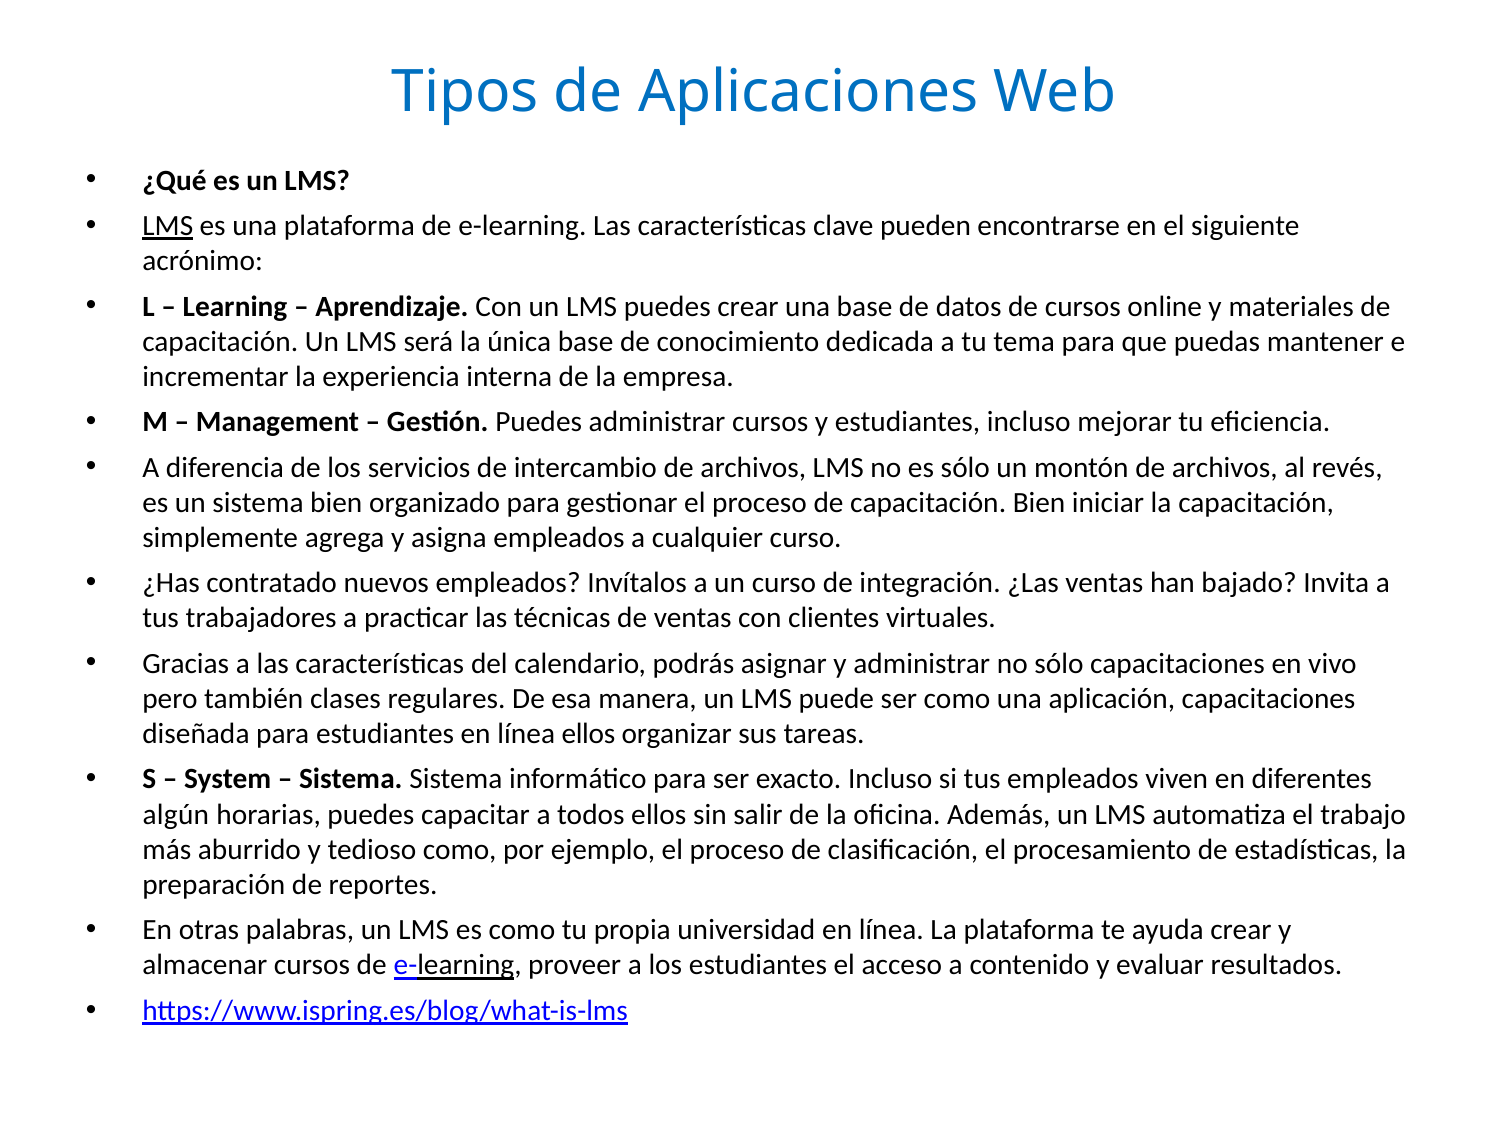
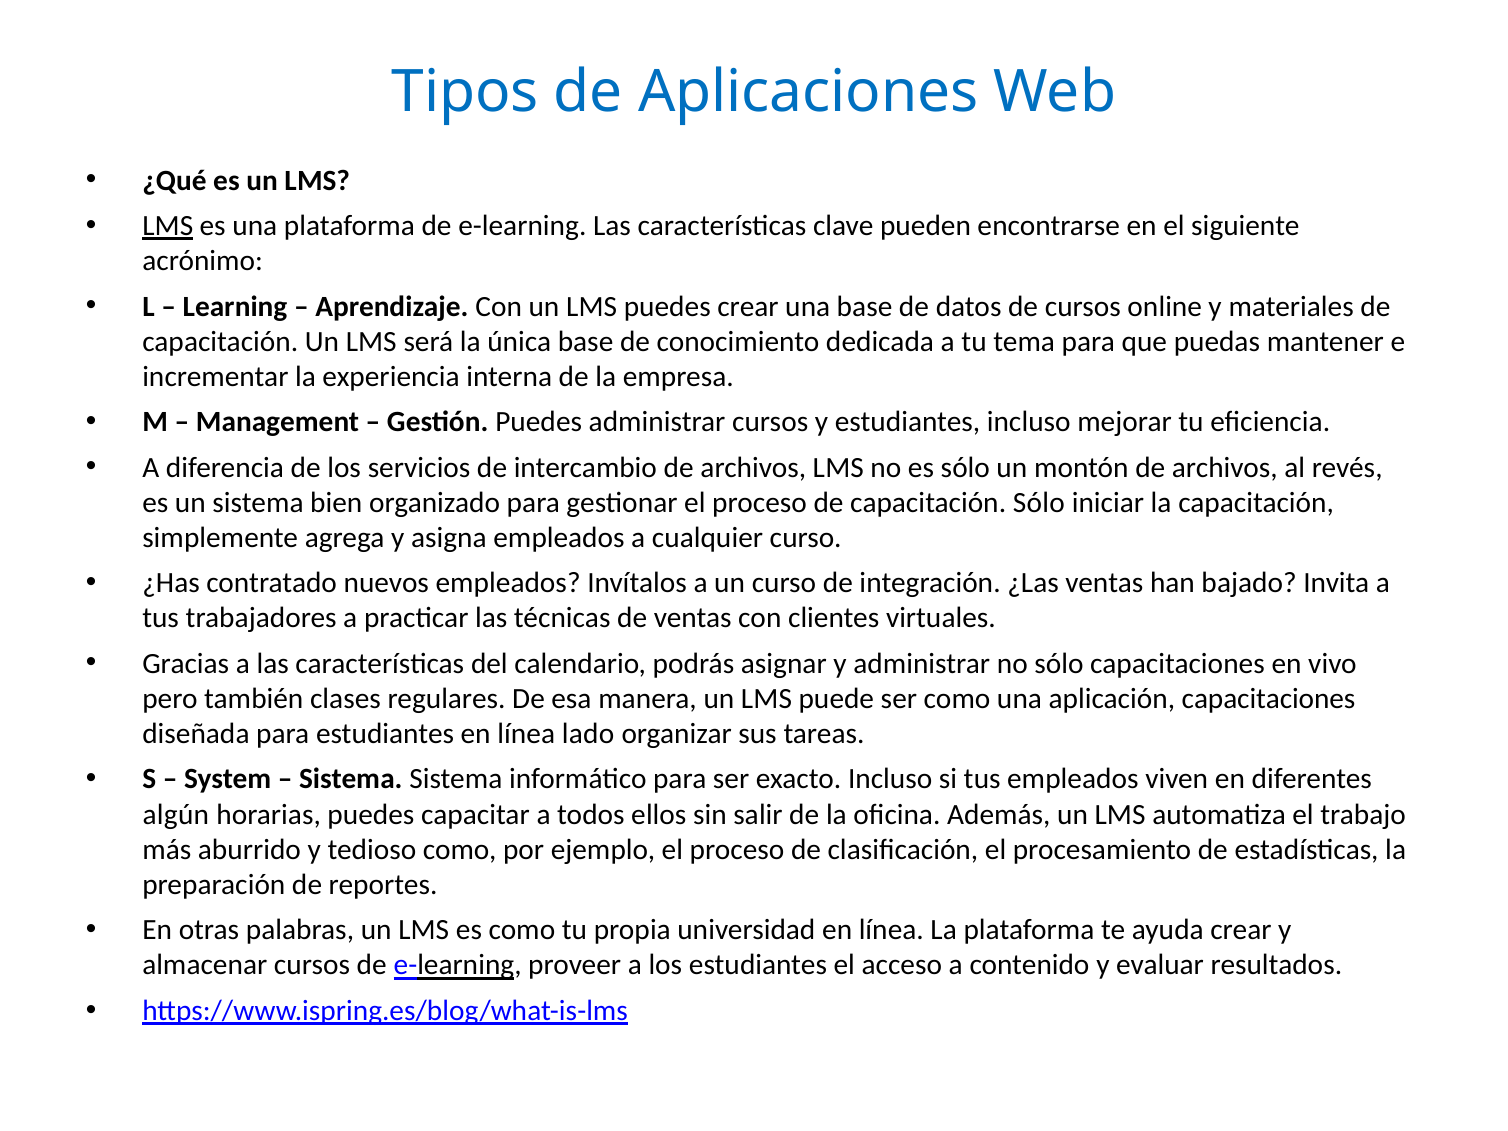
capacitación Bien: Bien -> Sólo (1039, 503)
línea ellos: ellos -> lado (588, 734)
